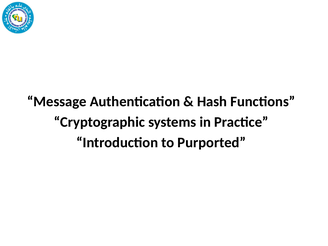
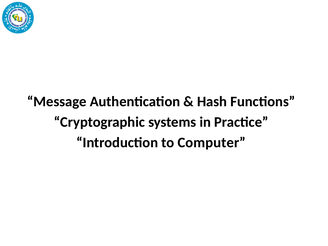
Purported: Purported -> Computer (212, 142)
